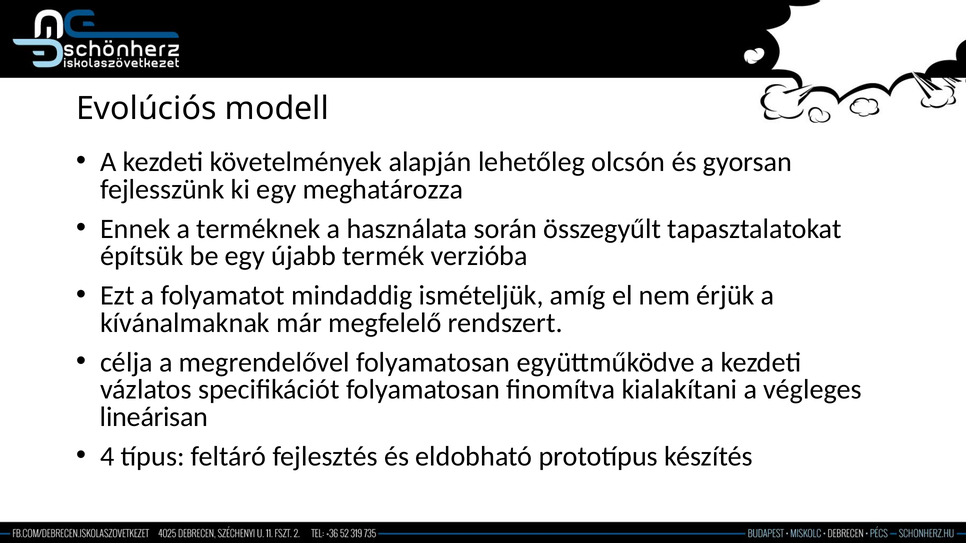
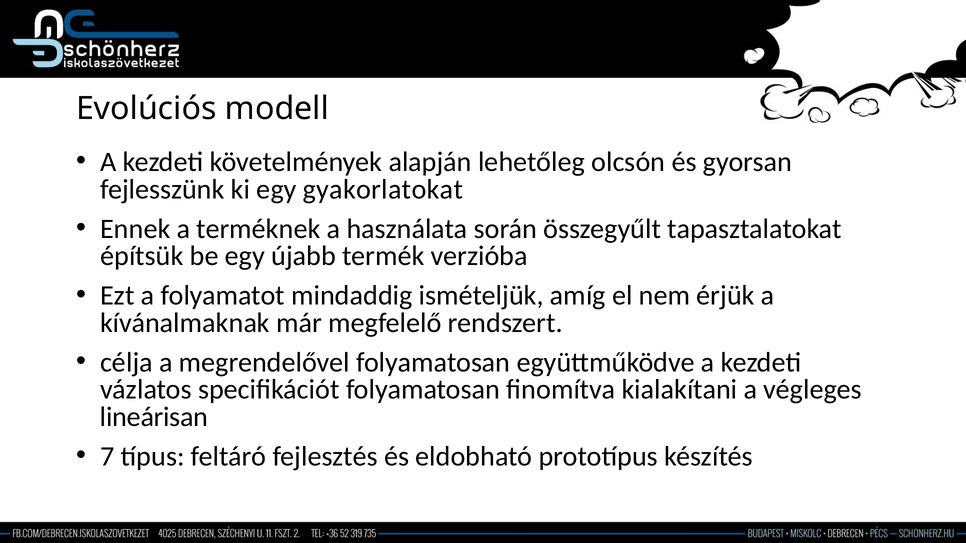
meghatározza: meghatározza -> gyakorlatokat (383, 189)
4: 4 -> 7 (107, 457)
